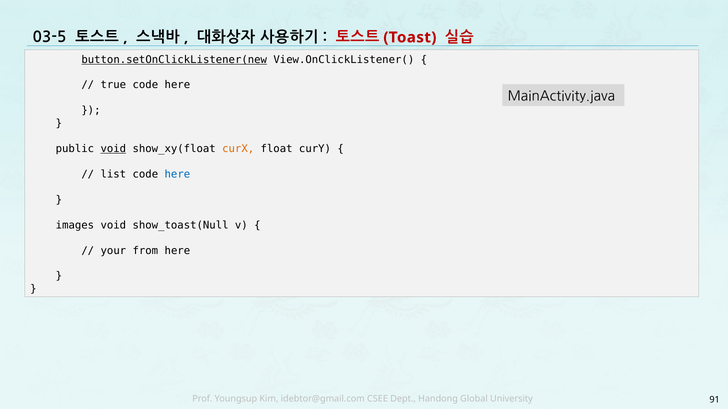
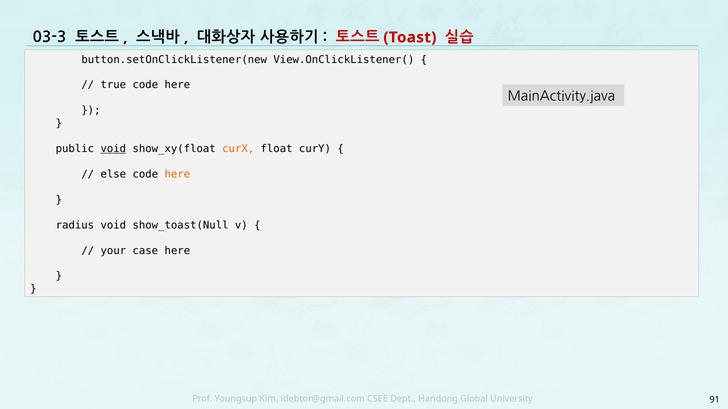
03-5: 03-5 -> 03-3 (49, 37)
button.setOnClickListener(new underline: present -> none (174, 60)
list: list -> else (113, 174)
here colour: blue -> orange (177, 174)
images: images -> radius (75, 225)
from: from -> case (145, 251)
